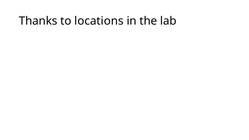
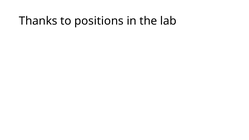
locations: locations -> positions (99, 21)
